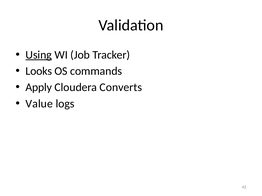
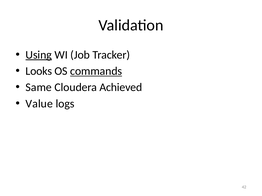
commands underline: none -> present (96, 71)
Apply: Apply -> Same (39, 88)
Converts: Converts -> Achieved (121, 88)
